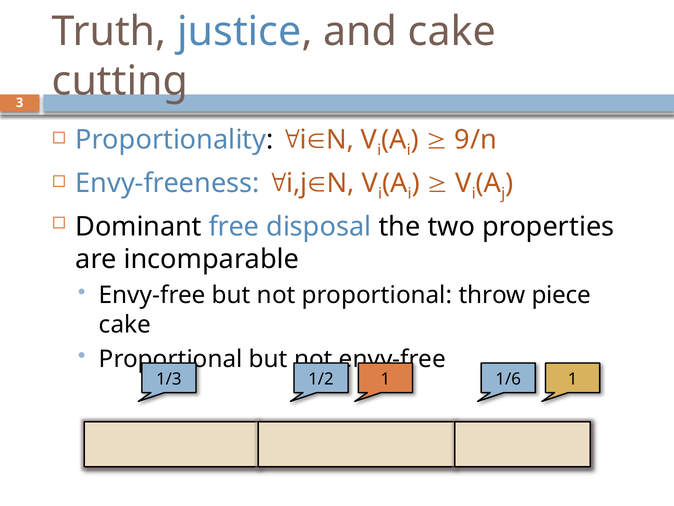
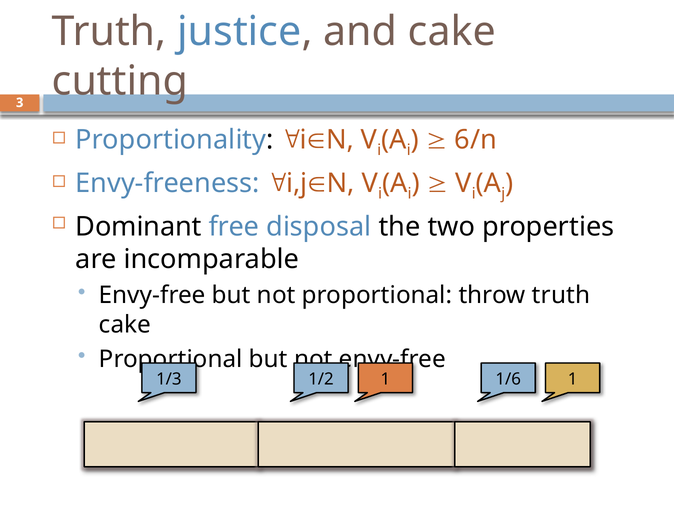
9/n: 9/n -> 6/n (476, 139)
throw piece: piece -> truth (561, 295)
